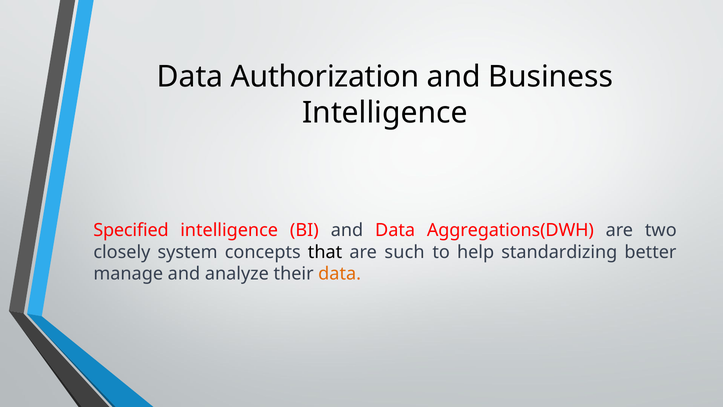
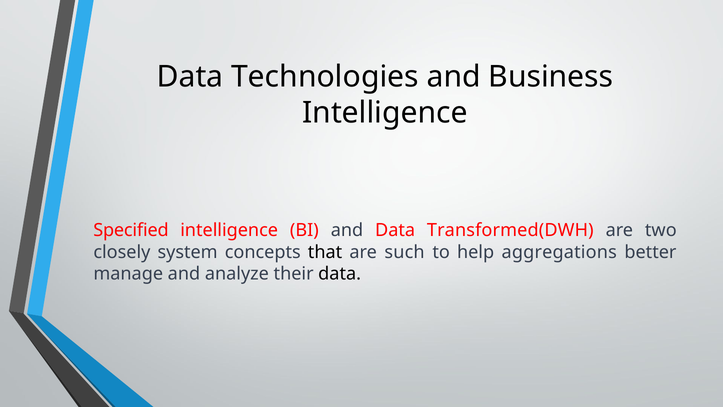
Authorization: Authorization -> Technologies (325, 77)
Aggregations(DWH: Aggregations(DWH -> Transformed(DWH (510, 230)
standardizing: standardizing -> aggregations (559, 252)
data colour: orange -> black (340, 274)
